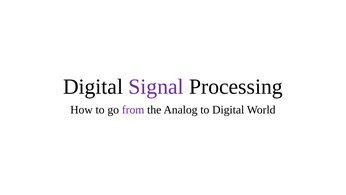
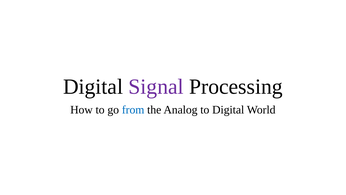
from colour: purple -> blue (133, 110)
